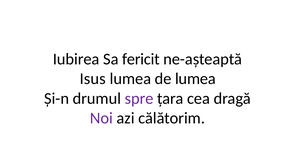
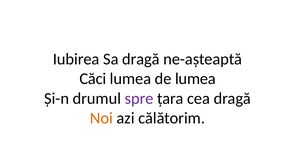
Sa fericit: fericit -> dragă (141, 59)
Isus: Isus -> Căci (93, 79)
Noi colour: purple -> orange (101, 118)
